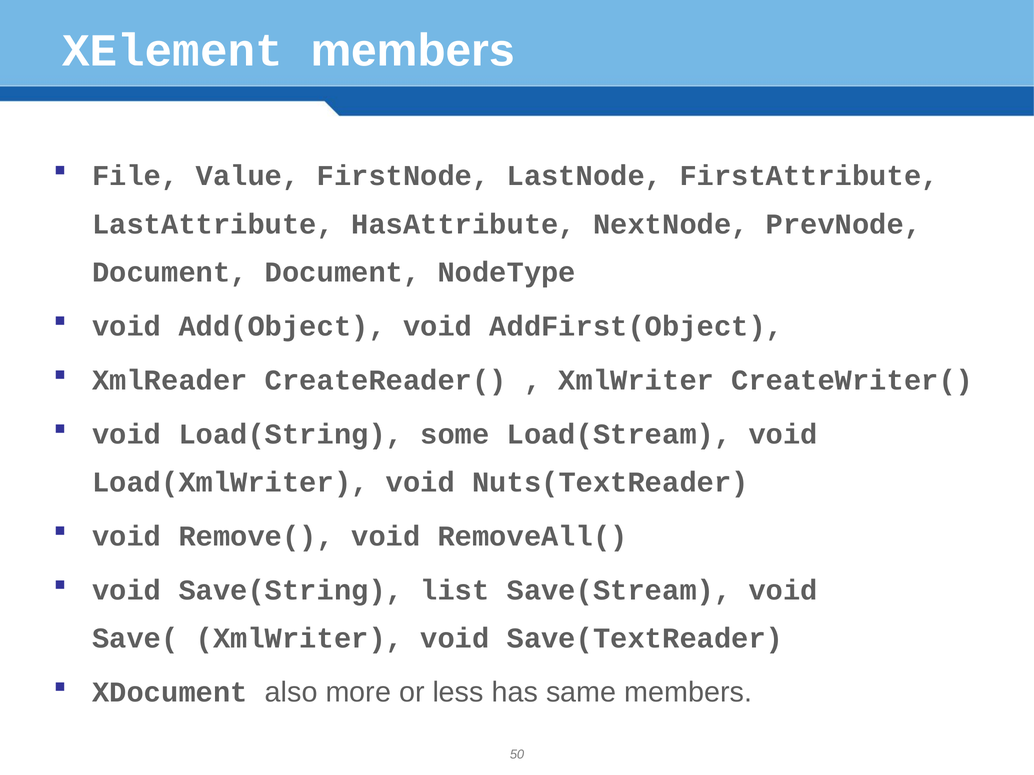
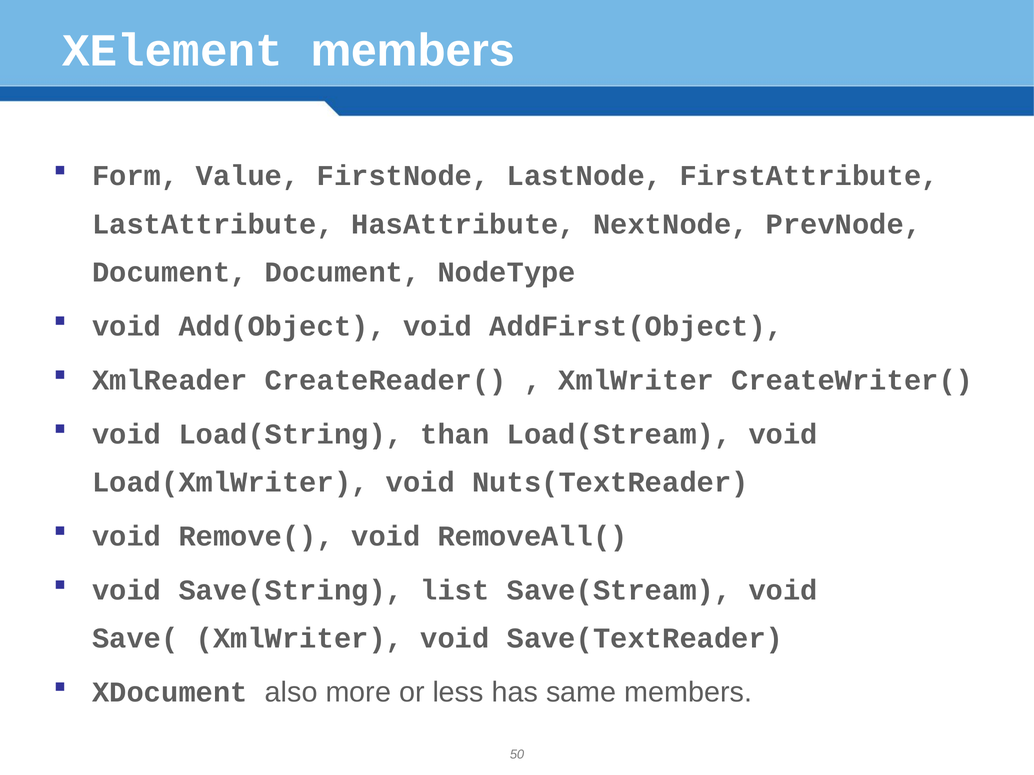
File: File -> Form (135, 176)
some: some -> than (455, 434)
